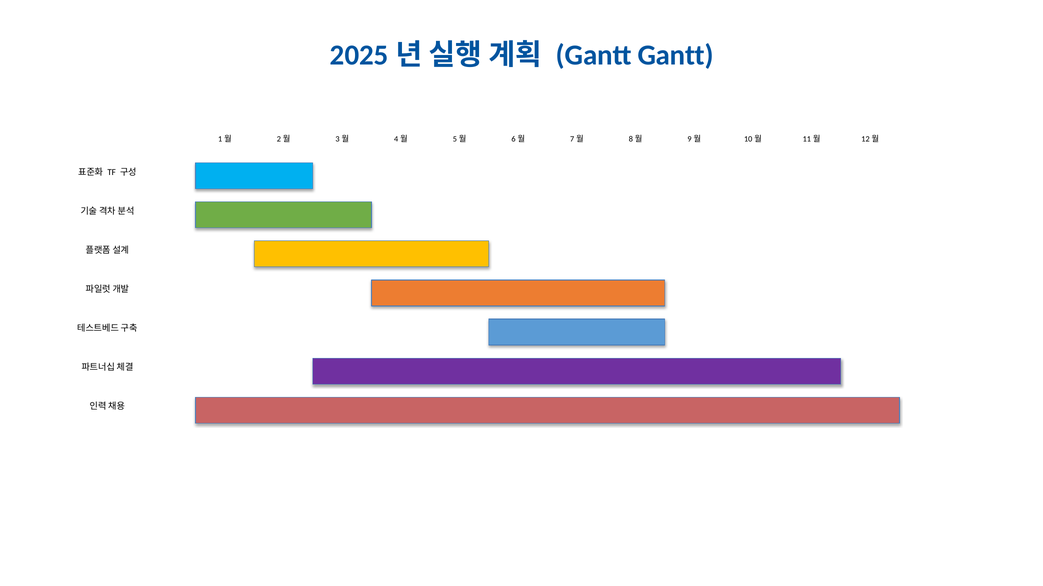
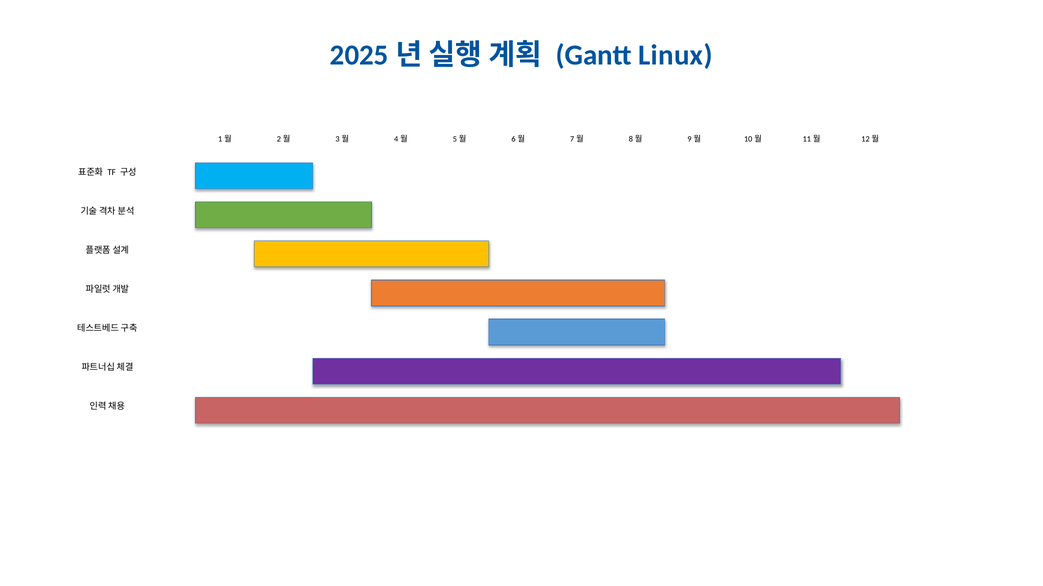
Gantt Gantt: Gantt -> Linux (675, 55)
